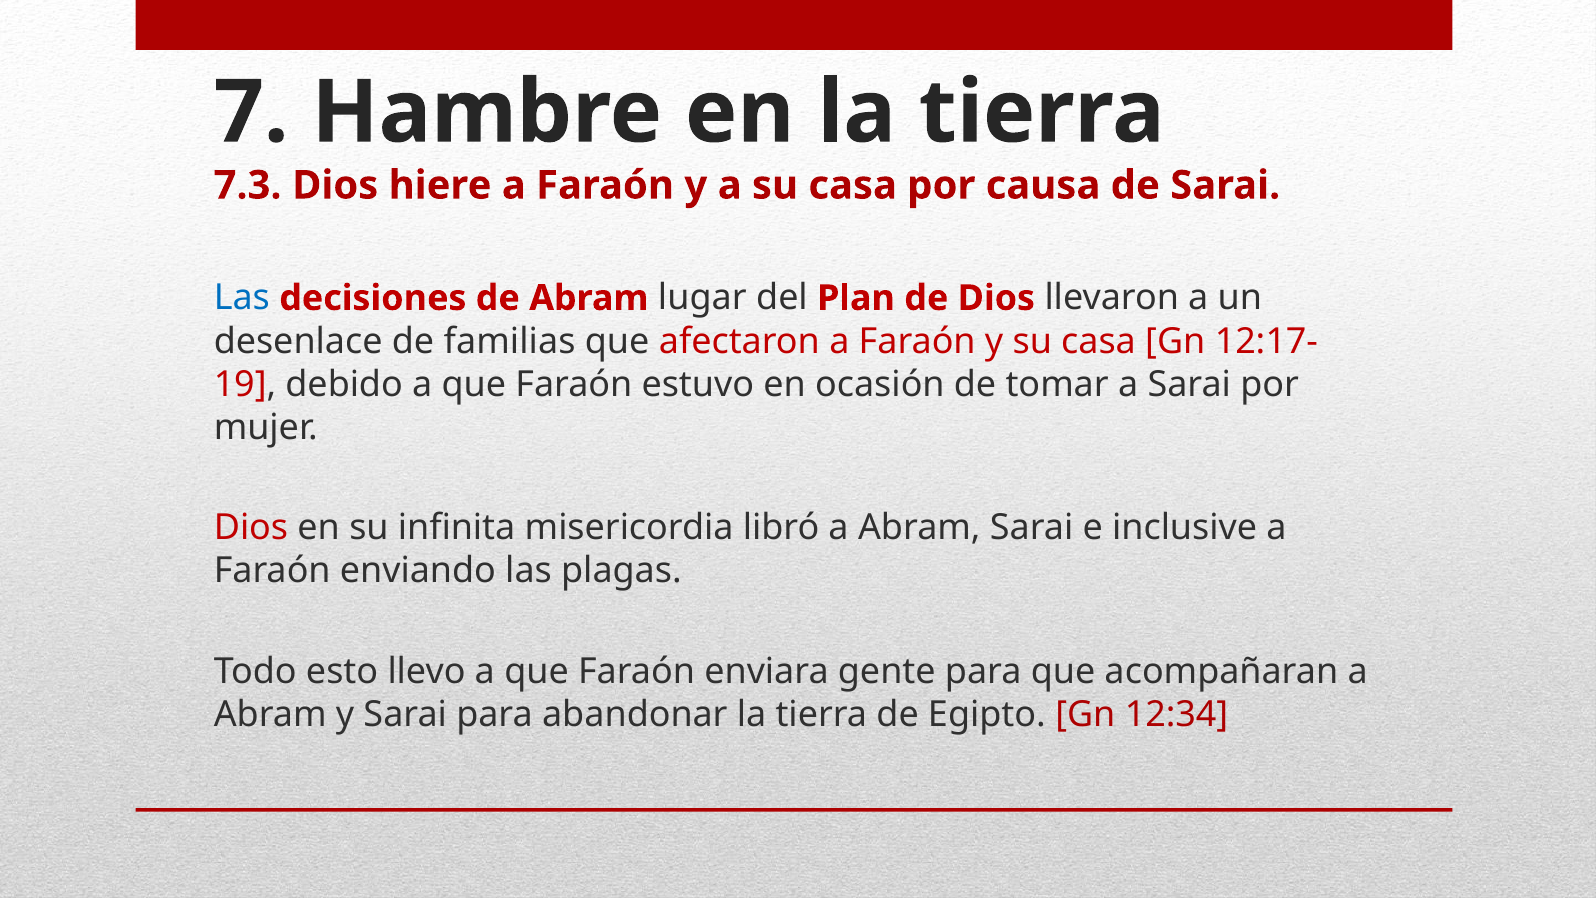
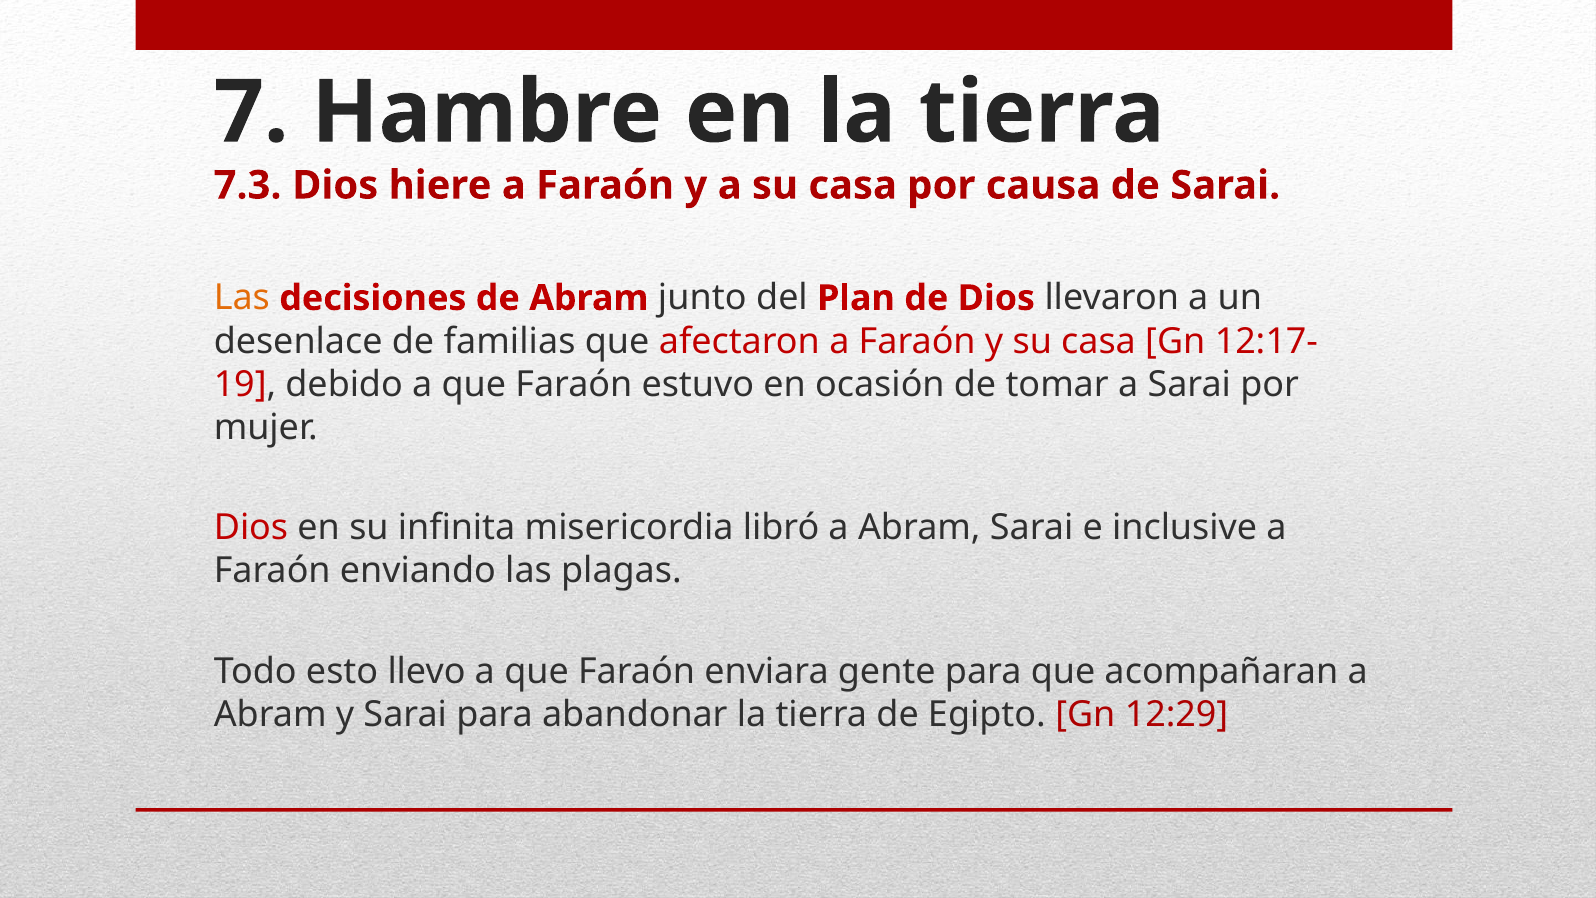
Las colour: blue -> orange (242, 298)
lugar: lugar -> junto (702, 298)
12:34: 12:34 -> 12:29 (1176, 715)
